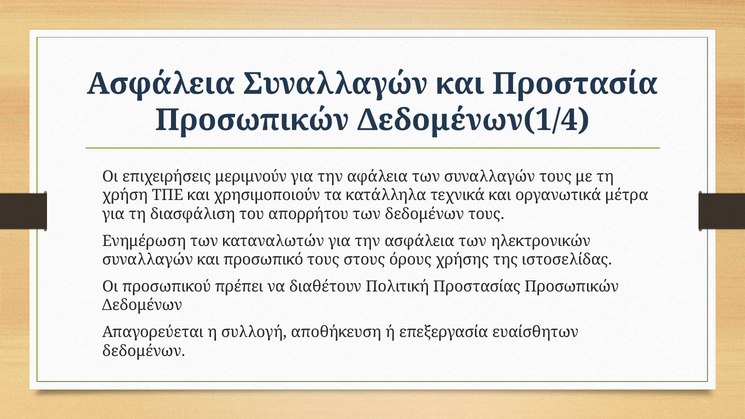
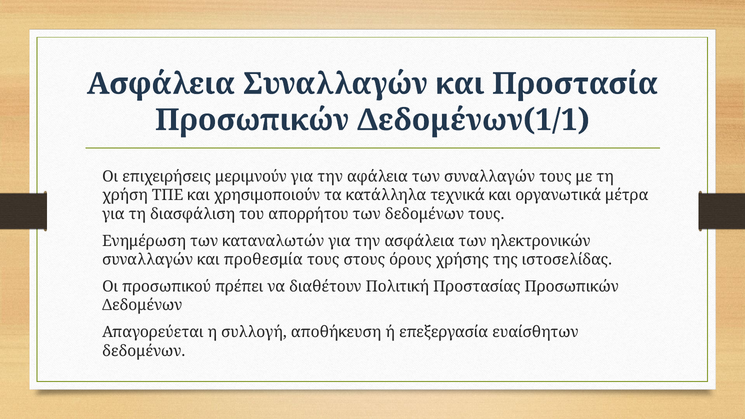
Δεδομένων(1/4: Δεδομένων(1/4 -> Δεδομένων(1/1 (473, 120)
προσωπικό: προσωπικό -> προθεσμία (263, 260)
